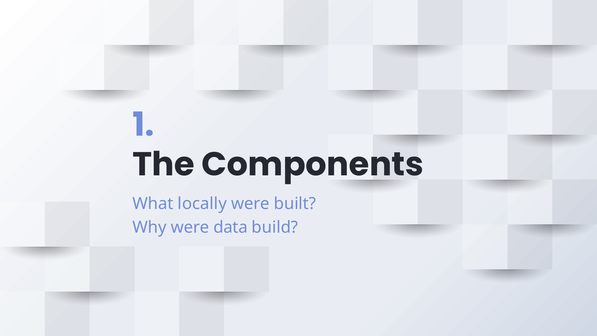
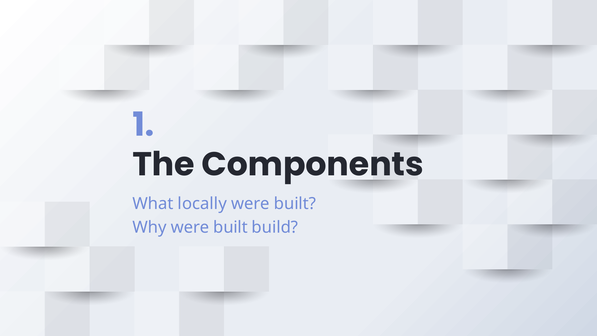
Why were data: data -> built (230, 227)
